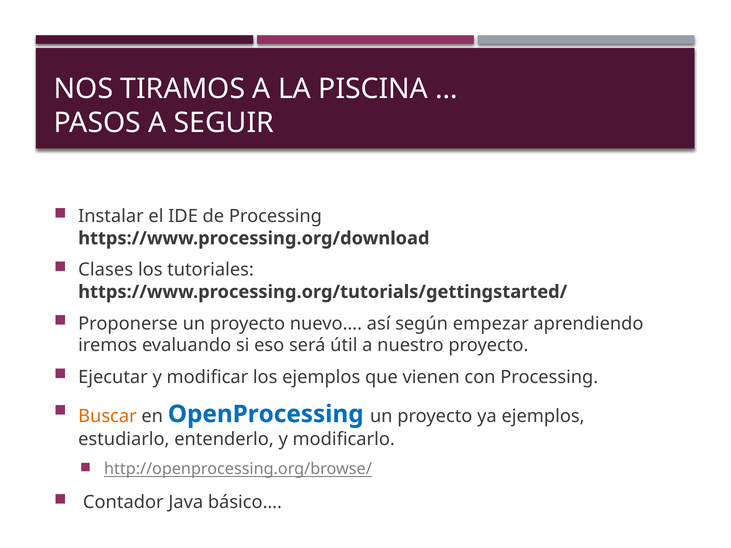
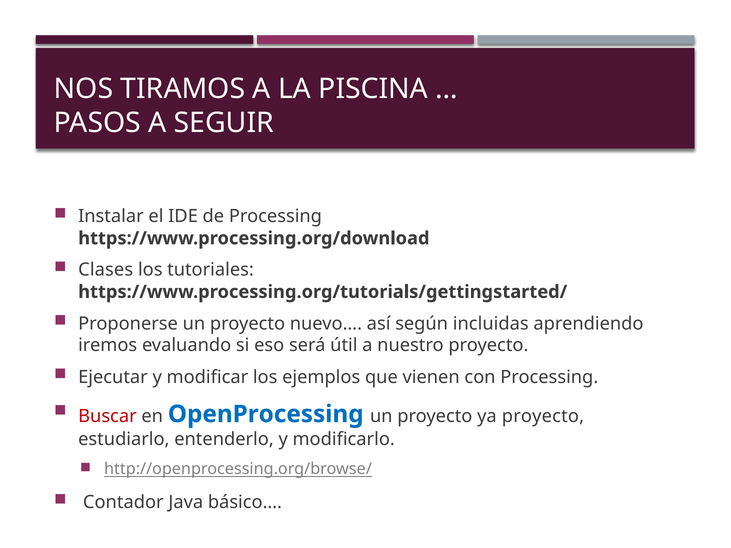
empezar: empezar -> incluidas (491, 324)
Buscar colour: orange -> red (107, 416)
ya ejemplos: ejemplos -> proyecto (543, 416)
